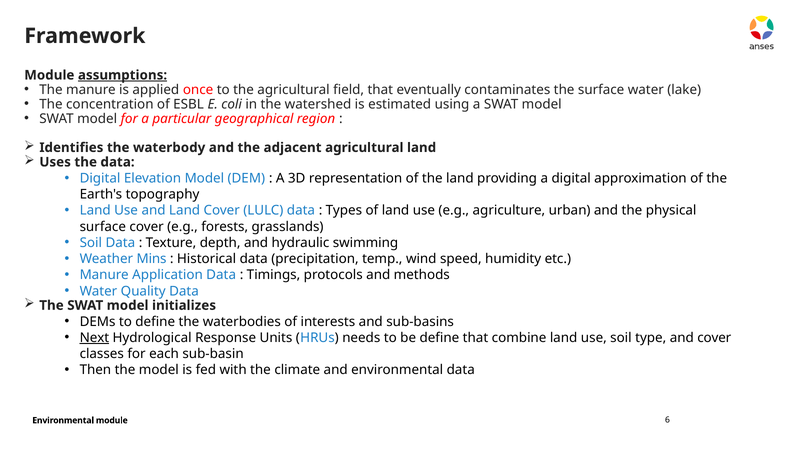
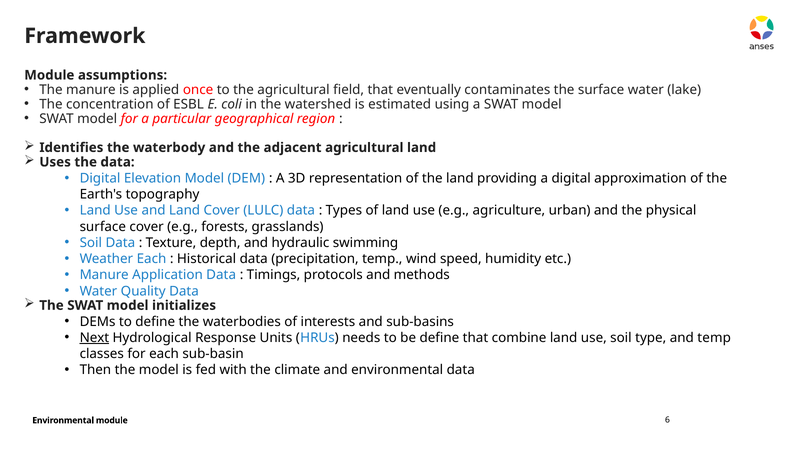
assumptions underline: present -> none (123, 75)
Weather Mins: Mins -> Each (152, 259)
and cover: cover -> temp (714, 338)
